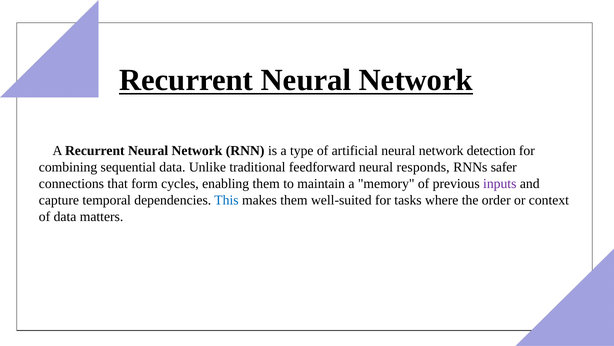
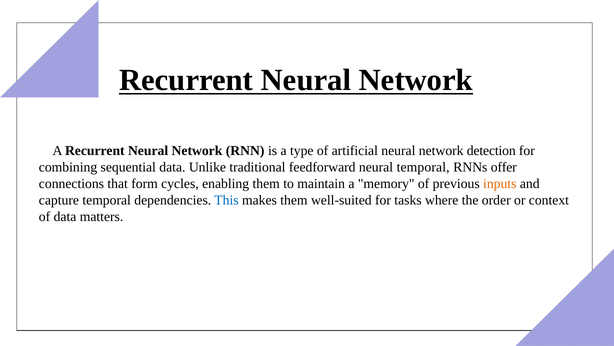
neural responds: responds -> temporal (423, 167)
safer: safer -> offer (504, 167)
inputs colour: purple -> orange (500, 183)
